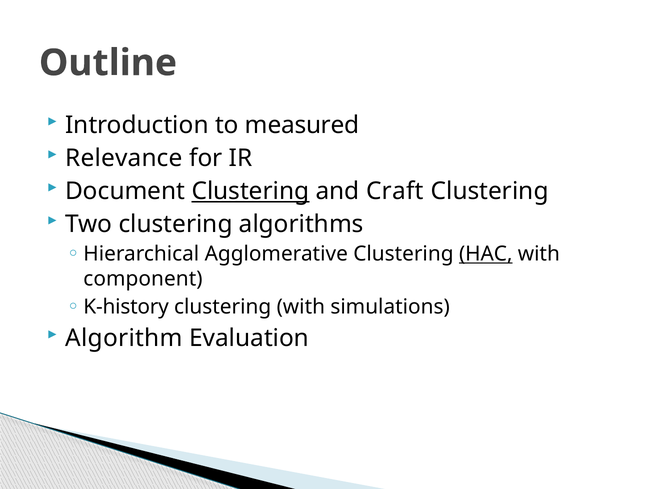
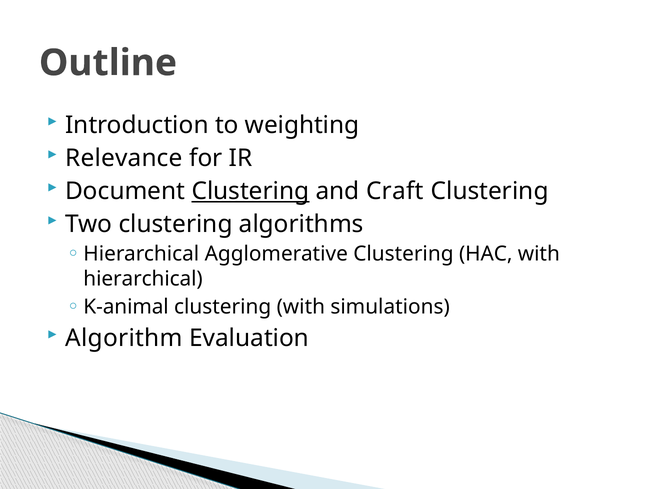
measured: measured -> weighting (302, 125)
HAC underline: present -> none (486, 254)
component: component -> hierarchical (143, 279)
K-history: K-history -> K-animal (126, 307)
